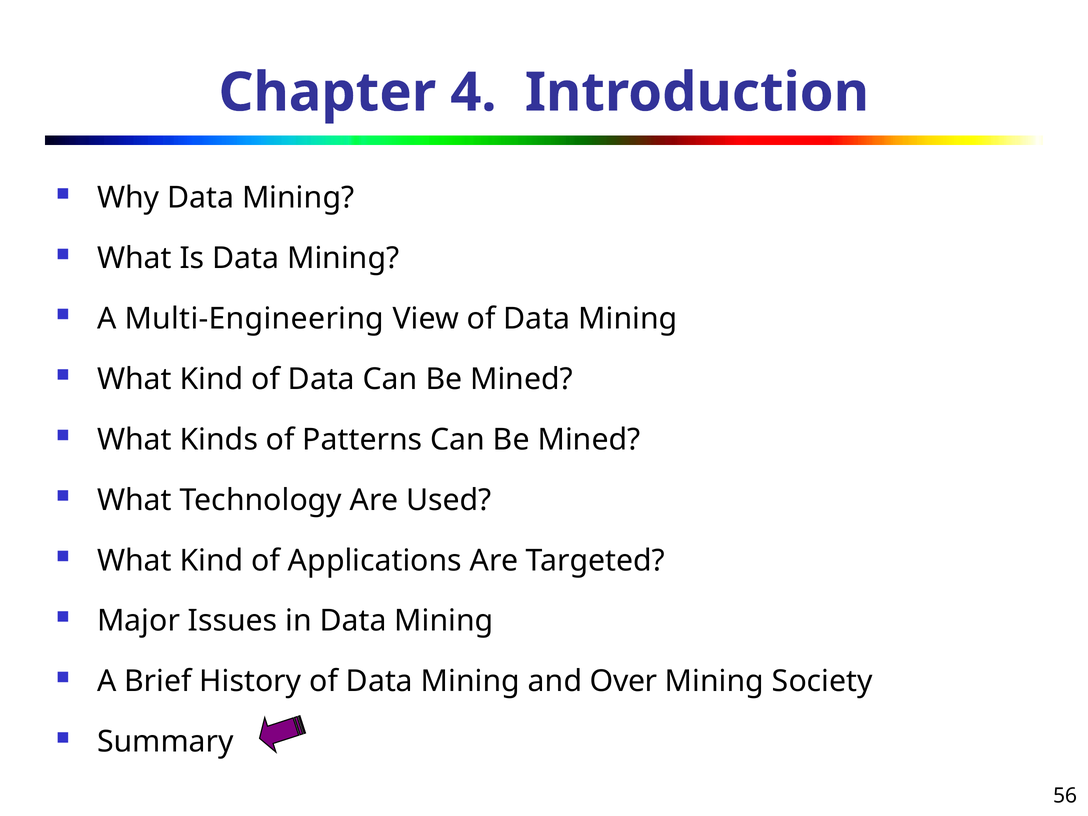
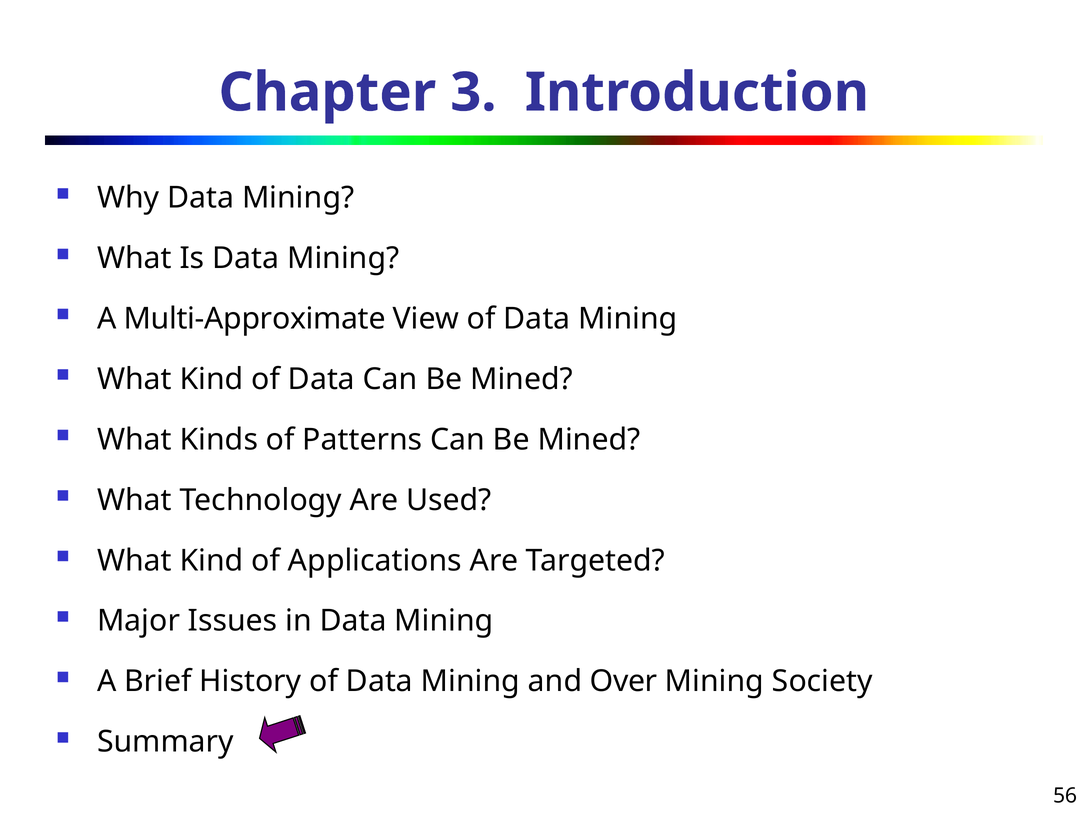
4: 4 -> 3 (473, 93)
Multi-Engineering: Multi-Engineering -> Multi-Approximate (255, 319)
